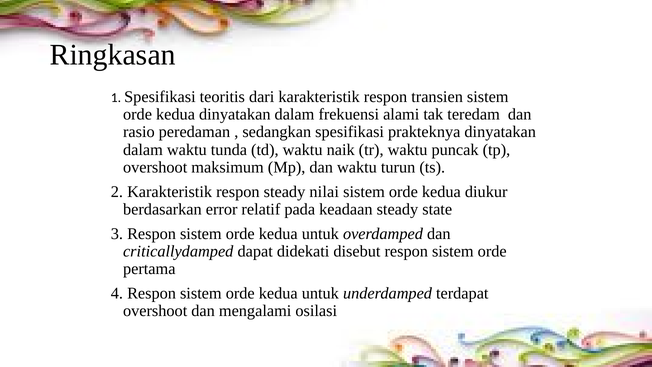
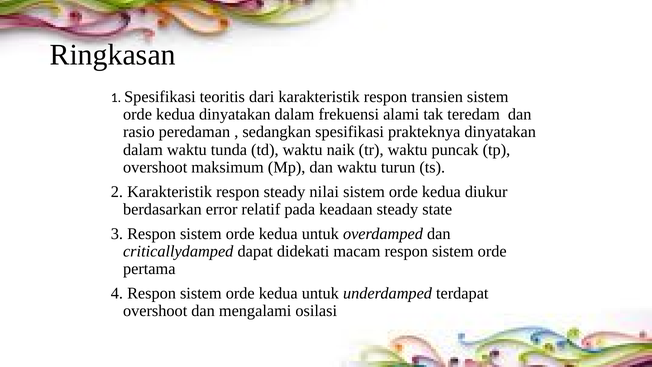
disebut: disebut -> macam (357, 251)
